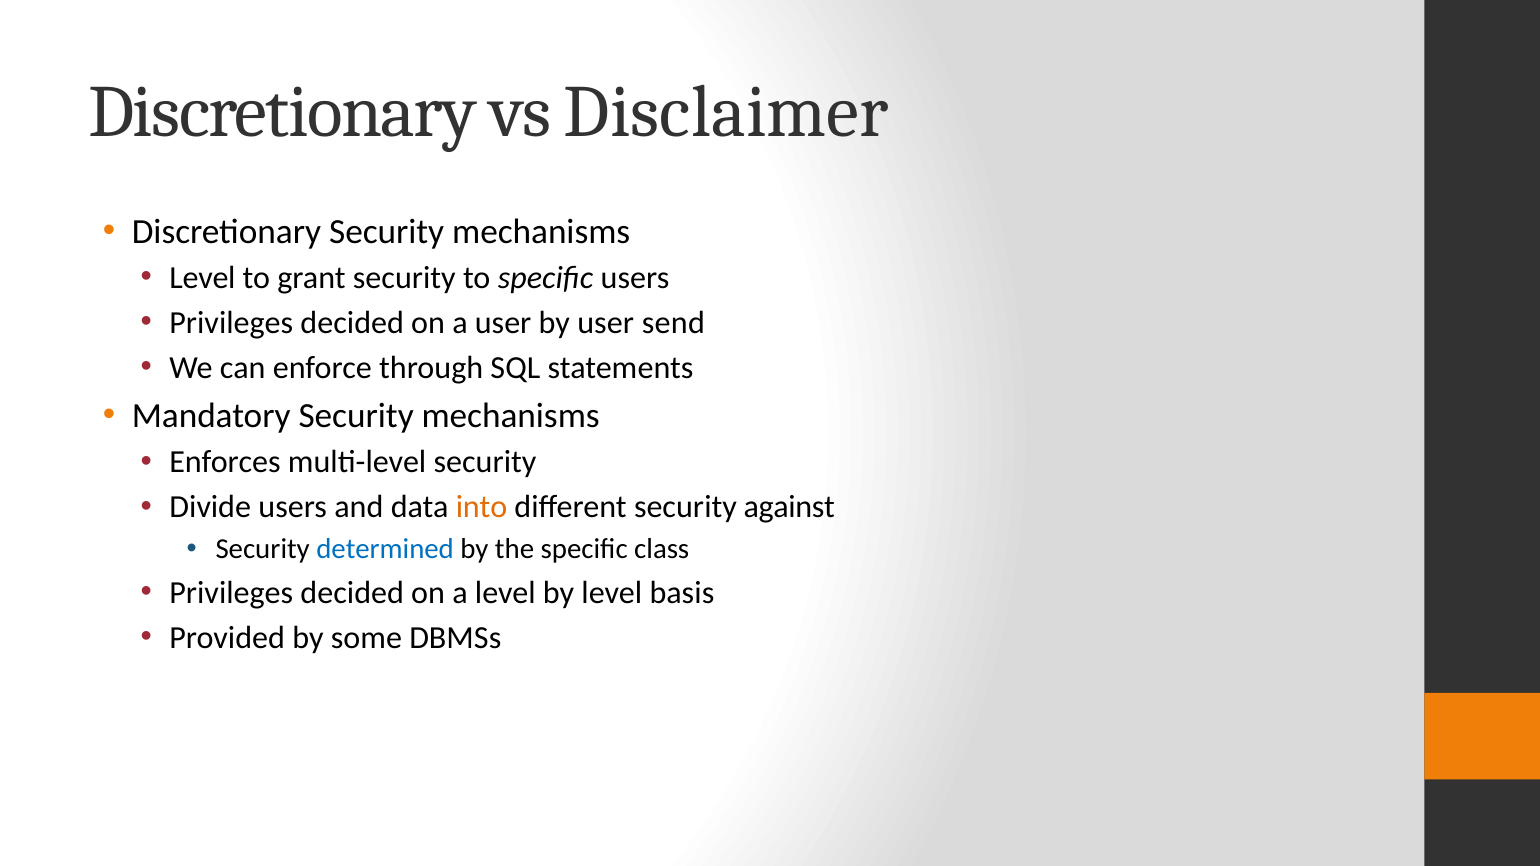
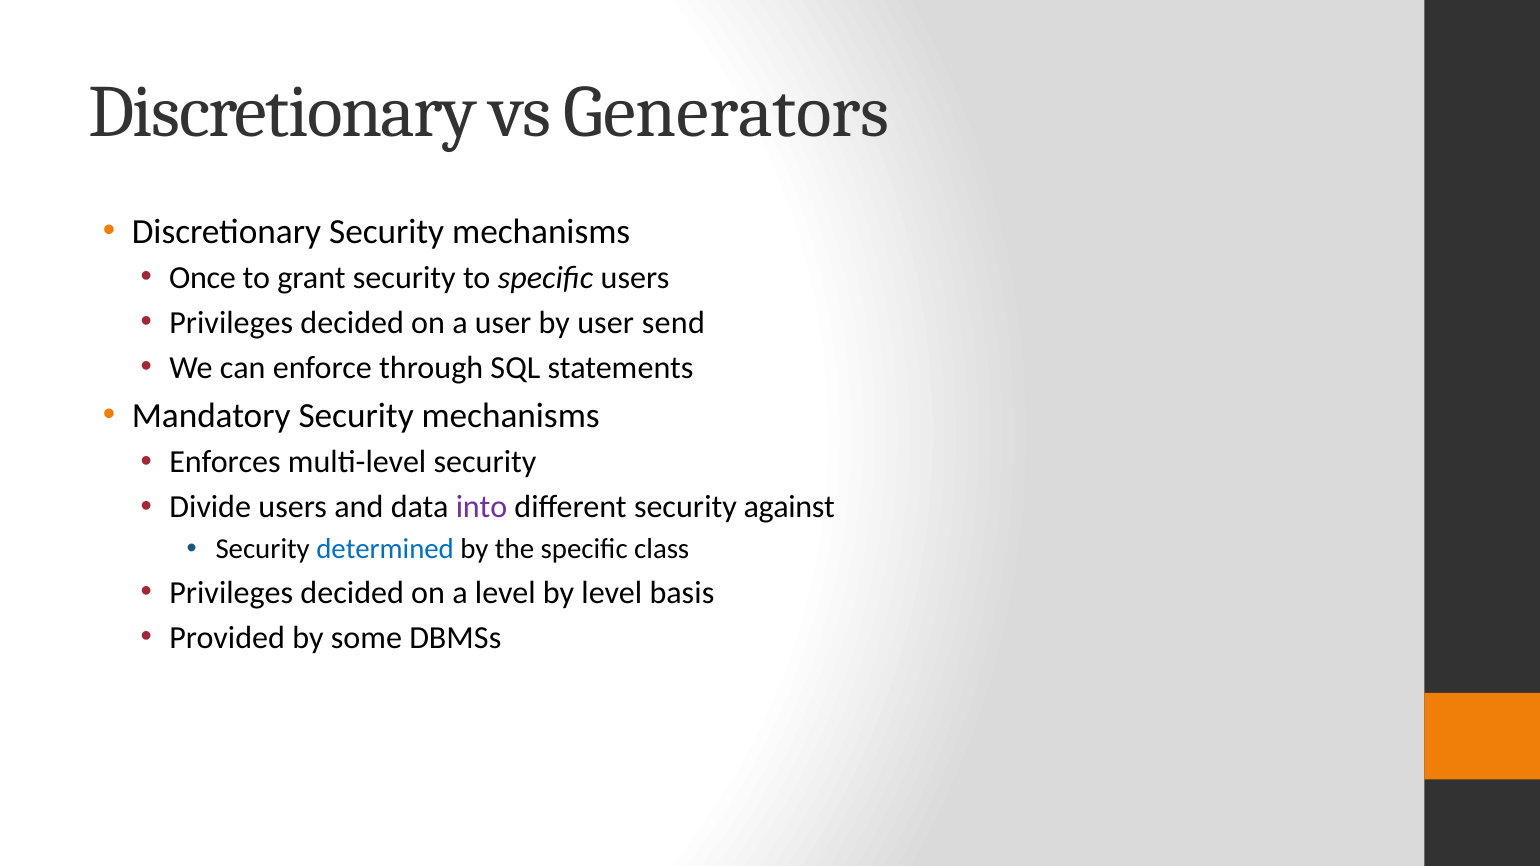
Disclaimer: Disclaimer -> Generators (727, 112)
Level: Level -> Once (203, 278)
into colour: orange -> purple (481, 507)
